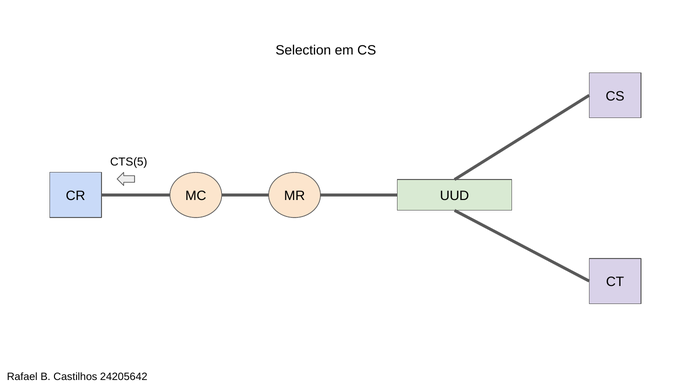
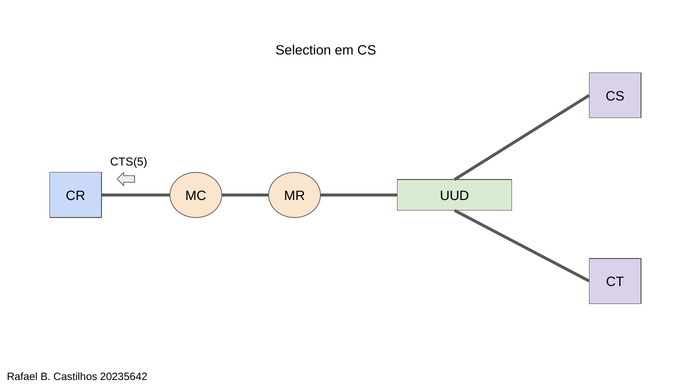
24205642: 24205642 -> 20235642 (124, 377)
